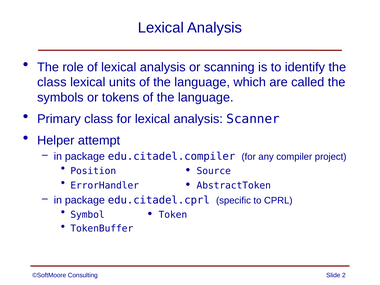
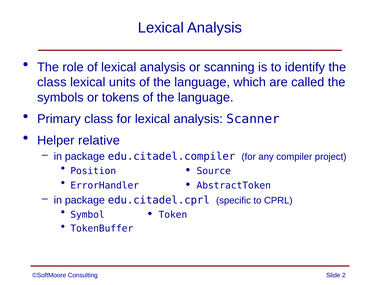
attempt: attempt -> relative (99, 141)
